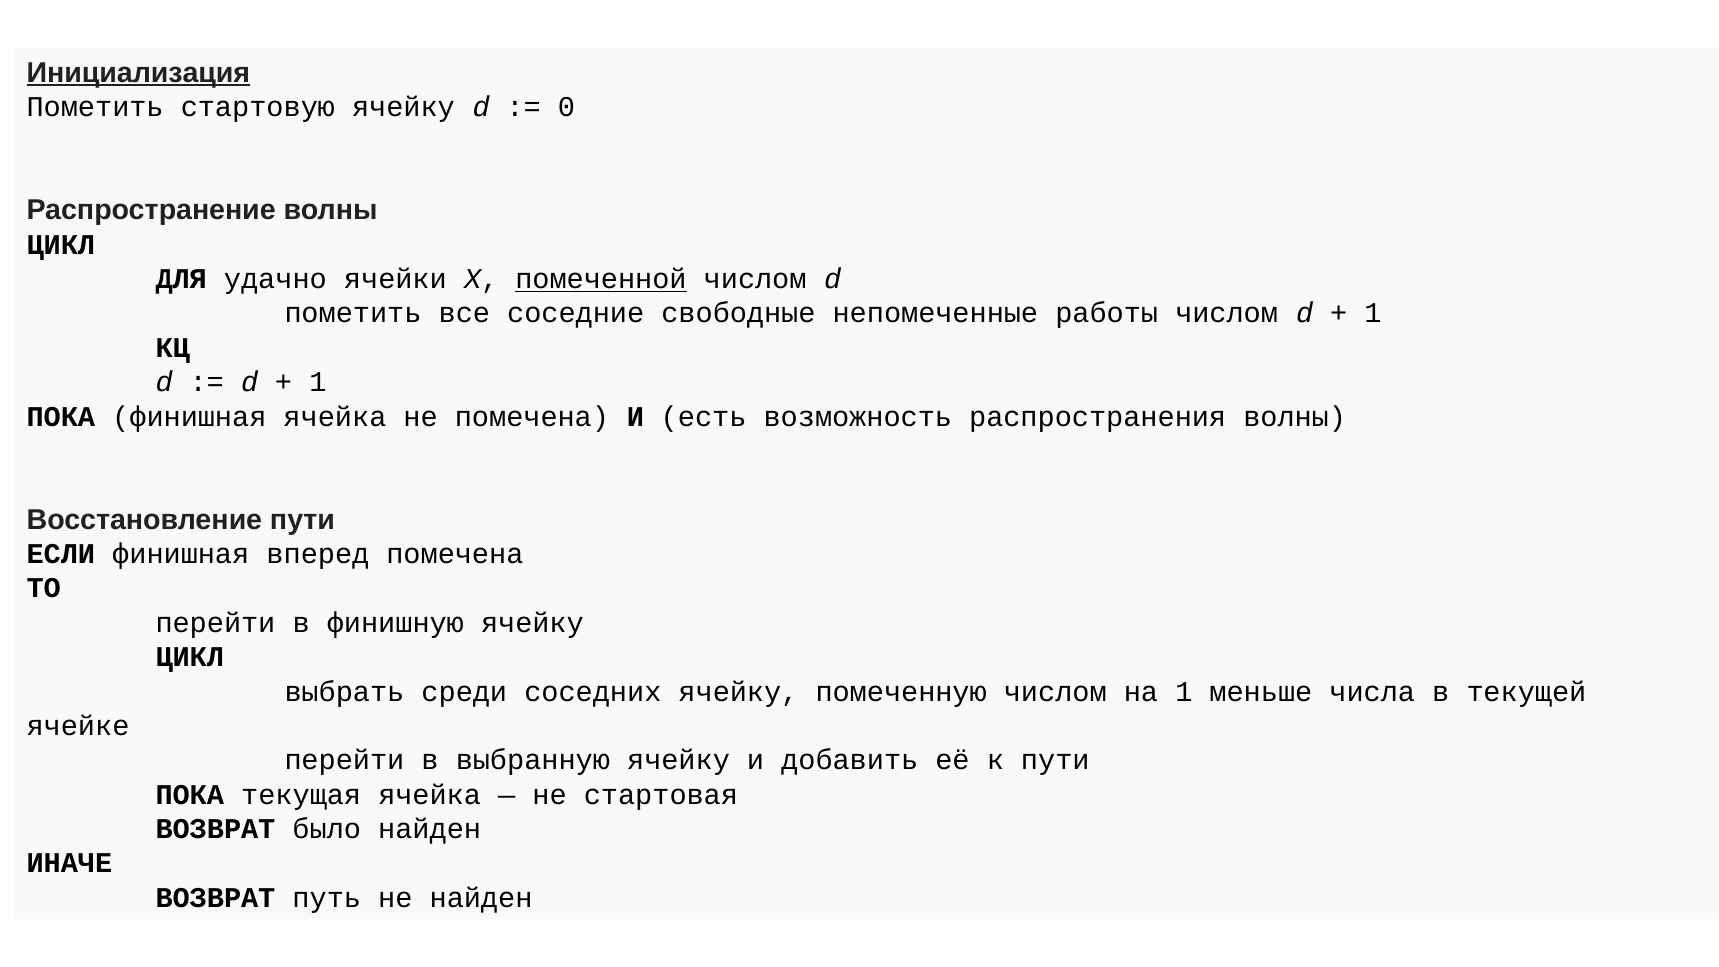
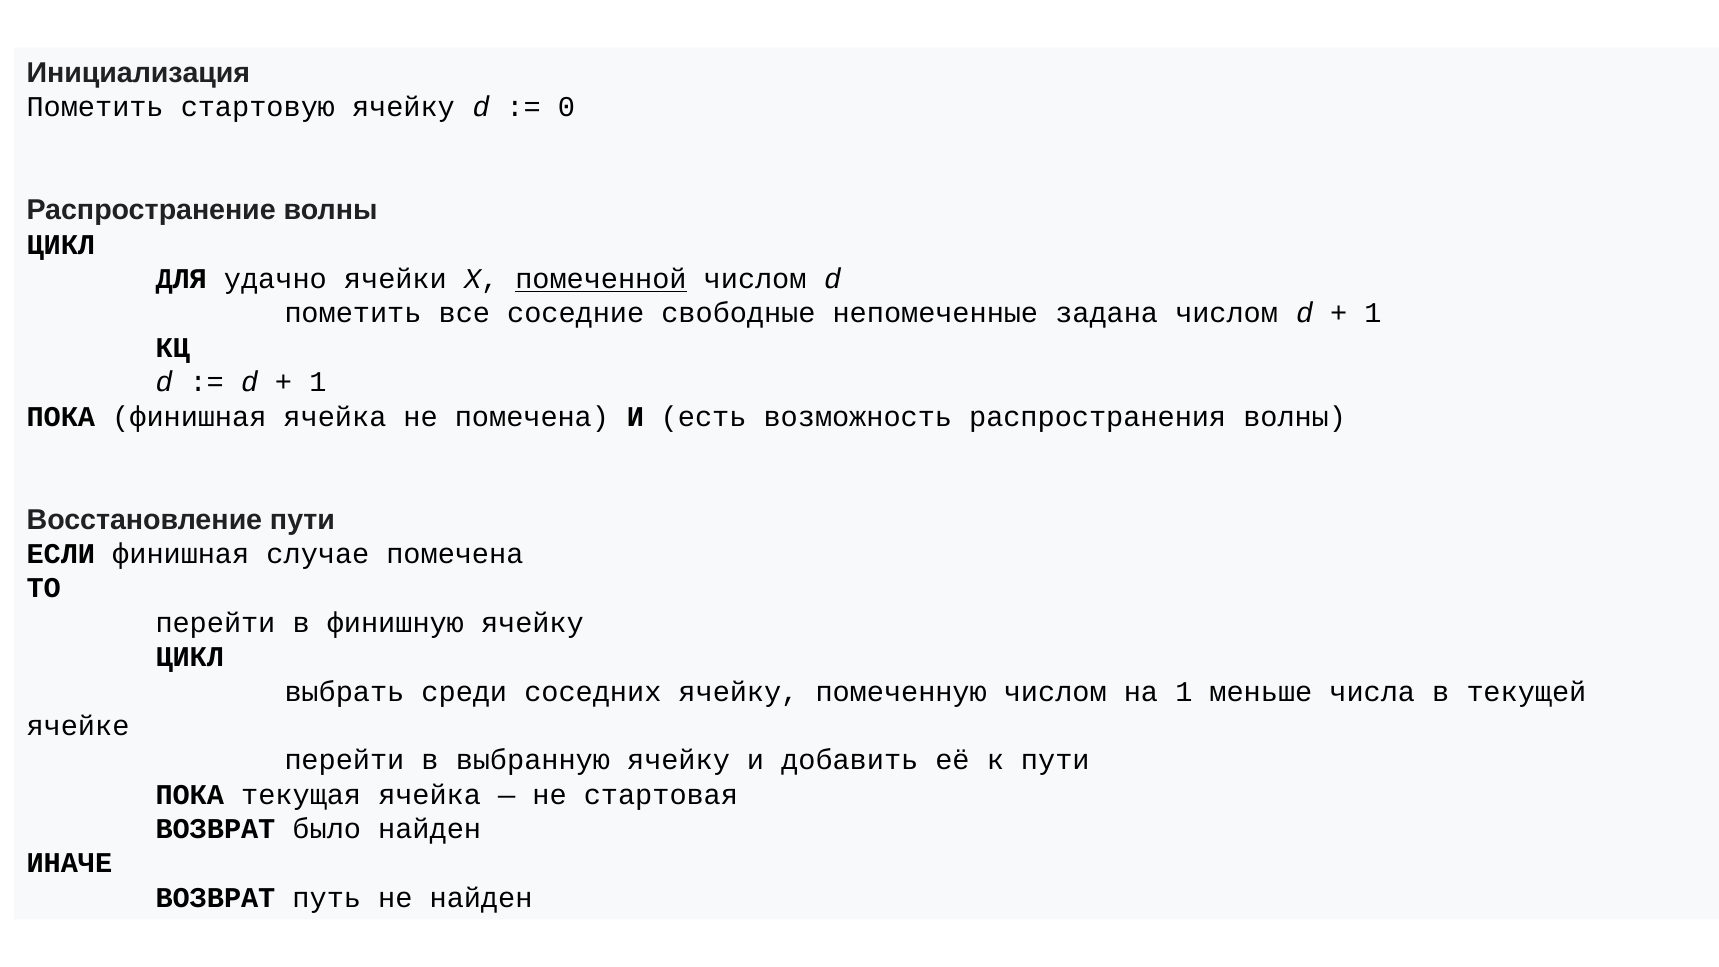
Инициализация underline: present -> none (138, 73)
работы: работы -> задана (1107, 314)
вперед: вперед -> случае (318, 554)
